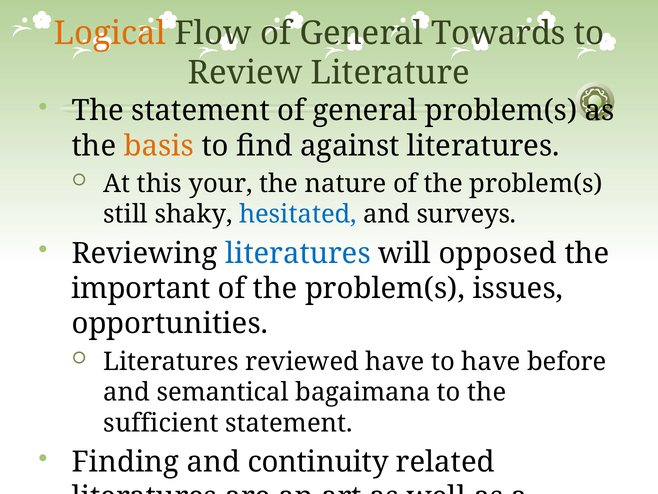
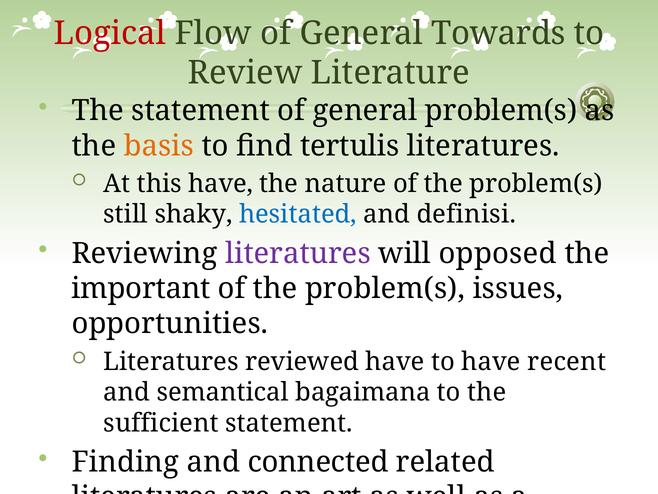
Logical colour: orange -> red (110, 34)
against: against -> tertulis (350, 146)
this your: your -> have (221, 184)
surveys: surveys -> definisi (466, 214)
literatures colour: blue -> purple (298, 253)
before: before -> recent (567, 361)
continuity: continuity -> connected (318, 462)
